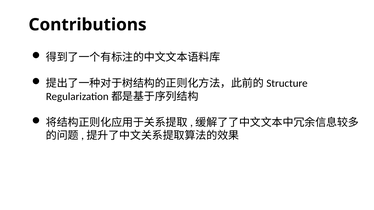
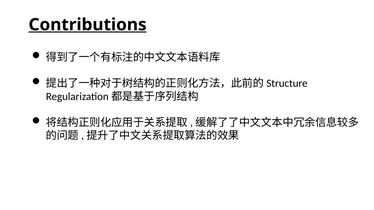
Contributions underline: none -> present (88, 25)
